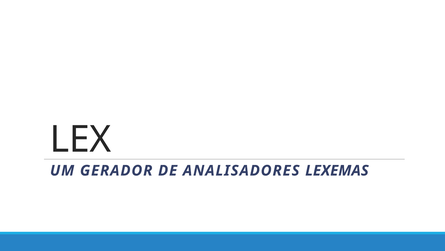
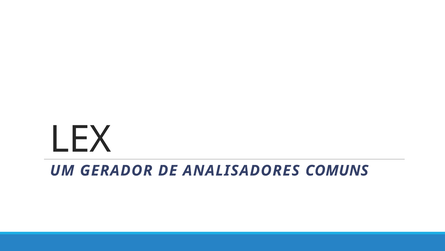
LEXEMAS: LEXEMAS -> COMUNS (337, 170)
